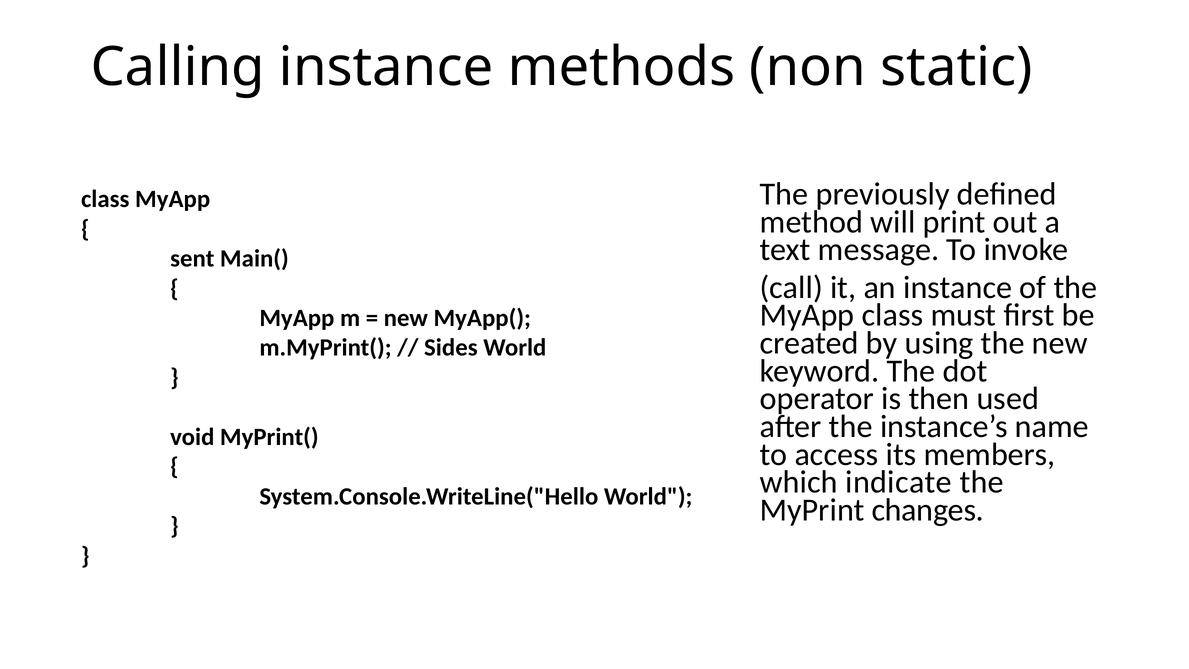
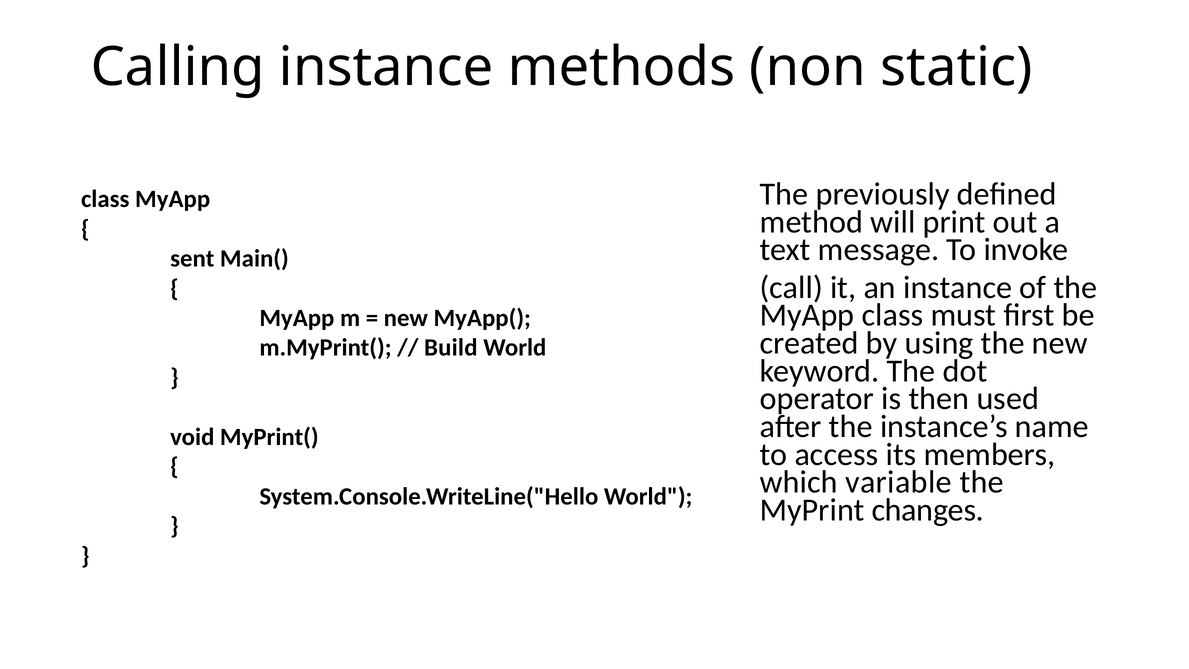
Sides: Sides -> Build (451, 348)
indicate: indicate -> variable (899, 482)
